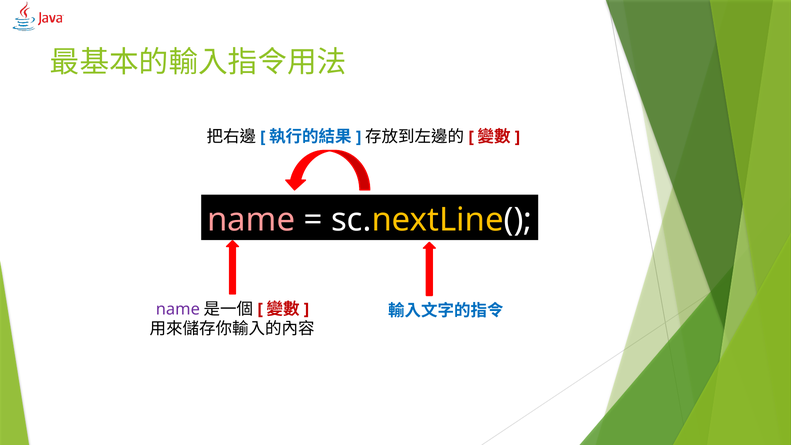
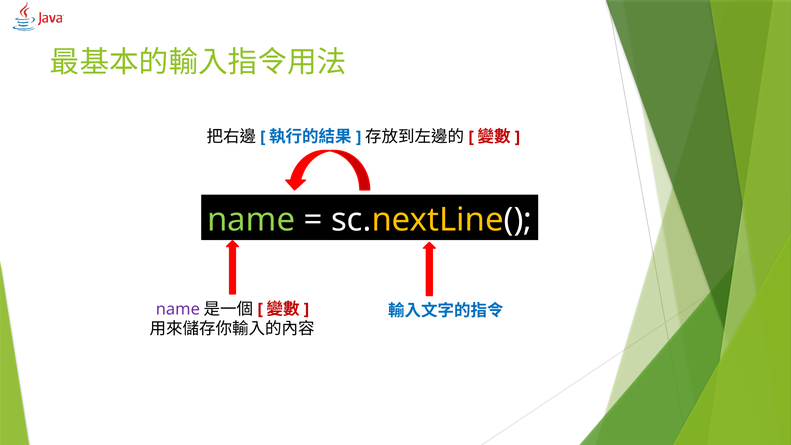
name colour: pink -> light green (251, 220)
